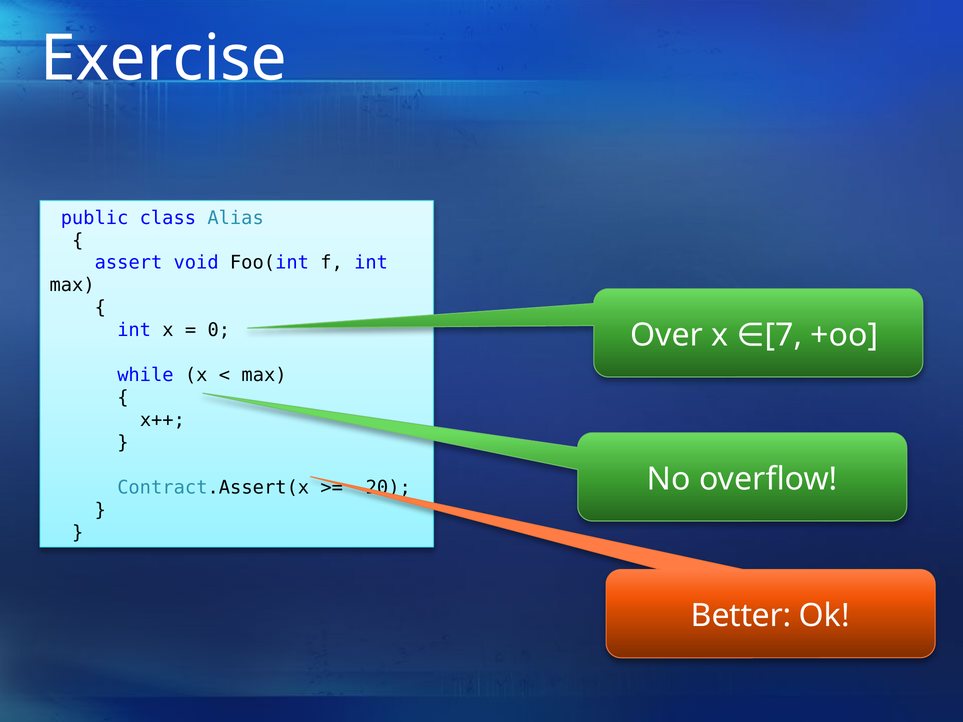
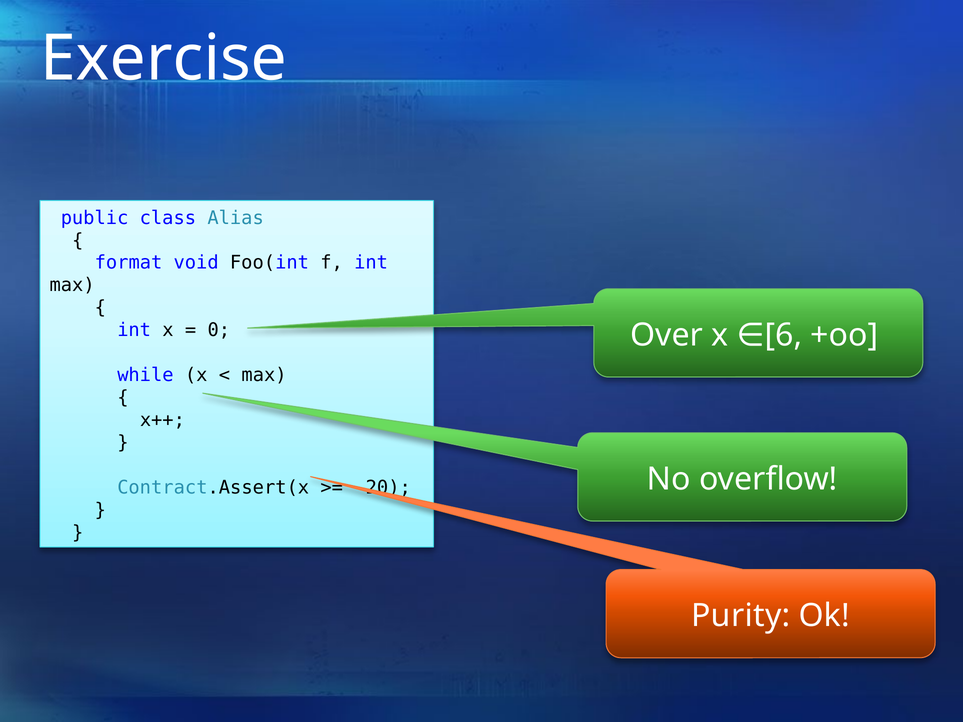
assert: assert -> format (129, 263)
7: 7 -> 6 (783, 335)
Better: Better -> Purity (741, 616)
